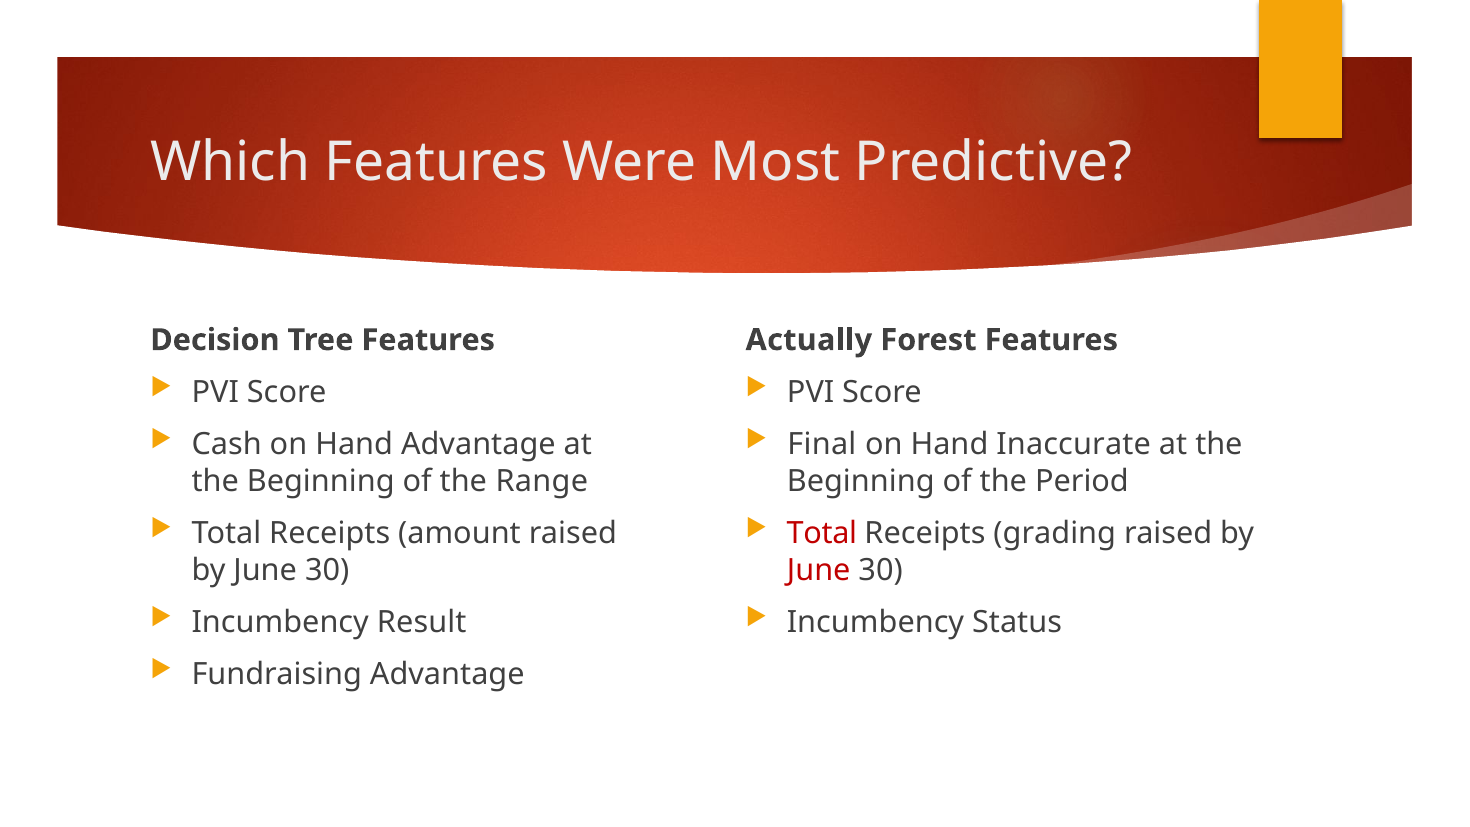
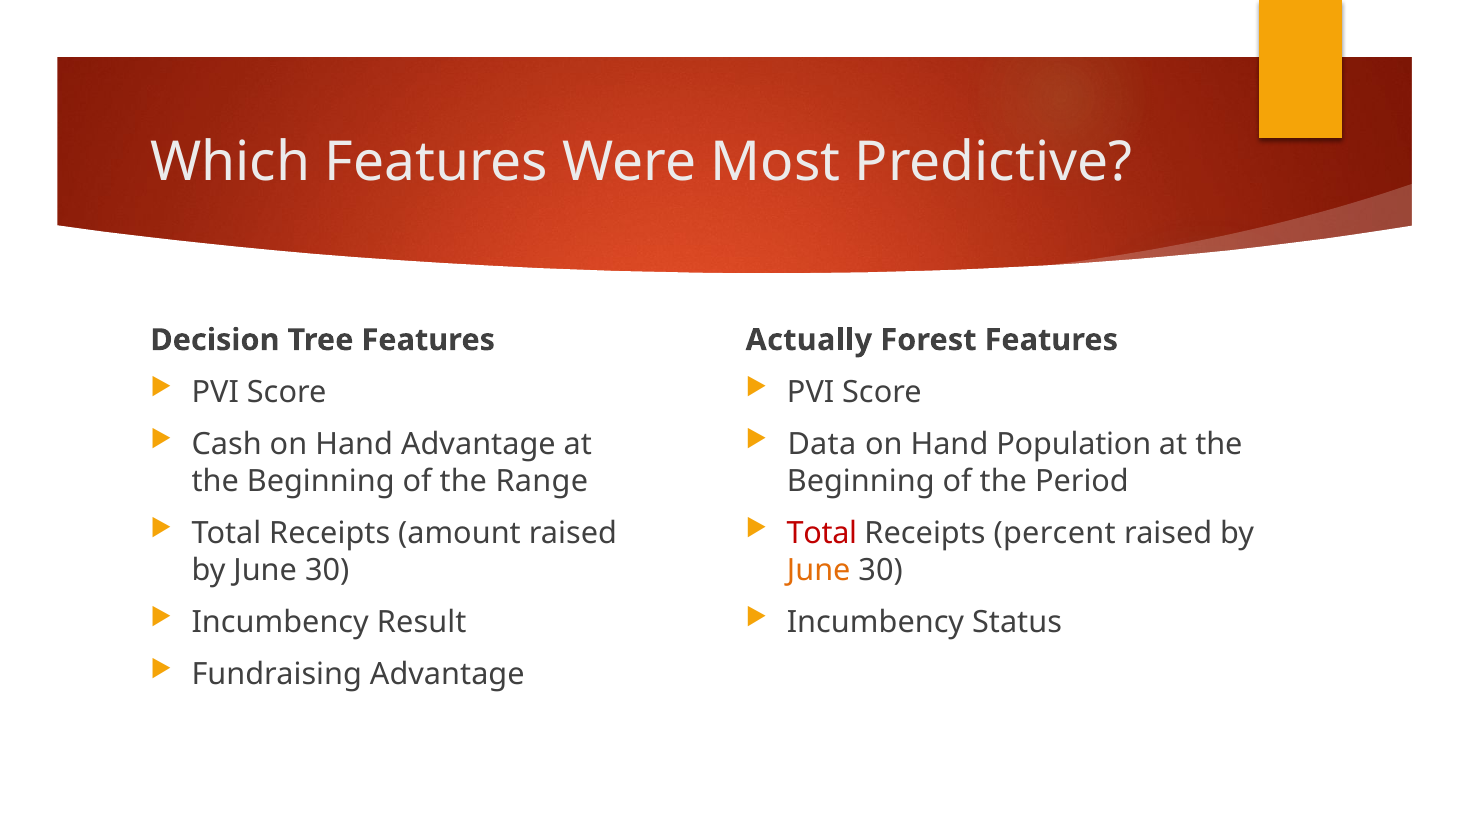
Final: Final -> Data (822, 444)
Inaccurate: Inaccurate -> Population (1074, 444)
grading: grading -> percent (1055, 533)
June colour: red -> orange (819, 570)
